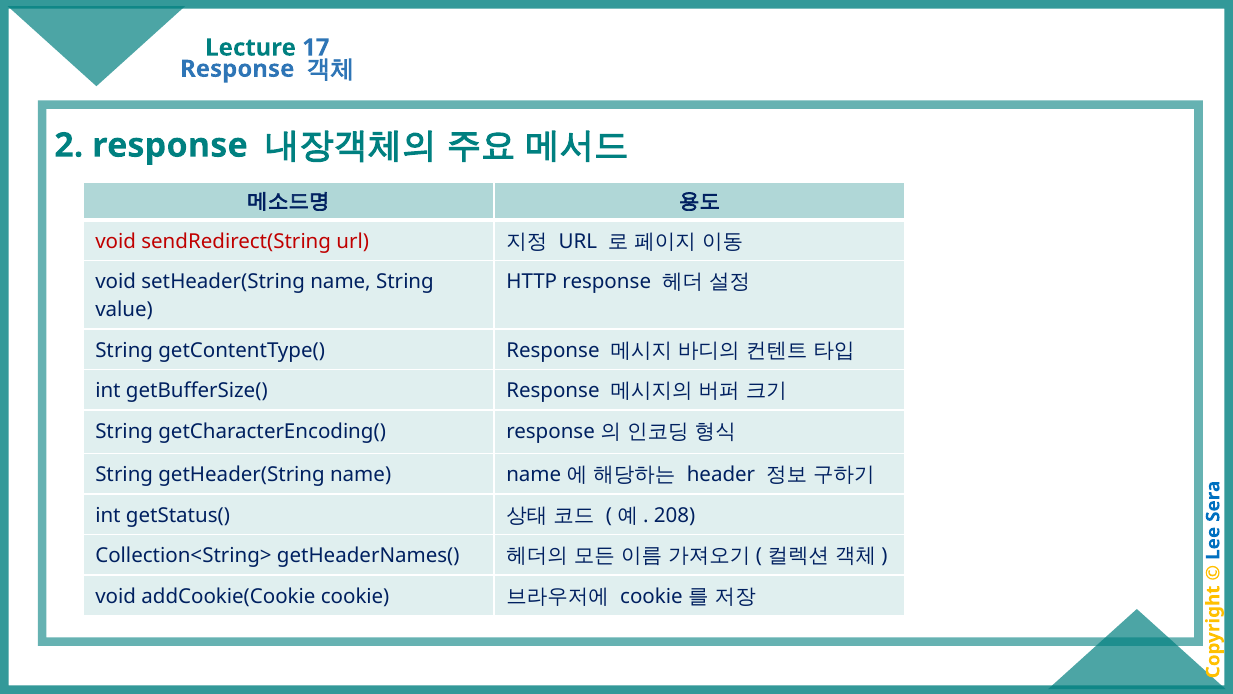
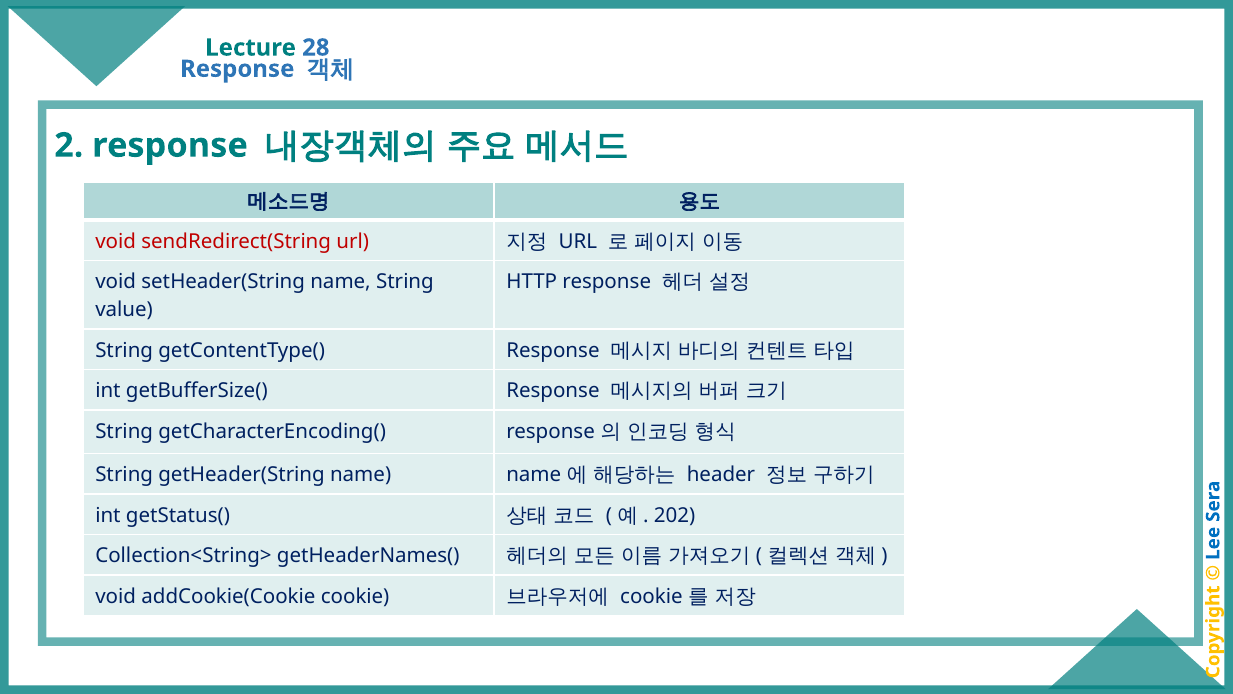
17: 17 -> 28 (316, 48)
208: 208 -> 202 (675, 515)
